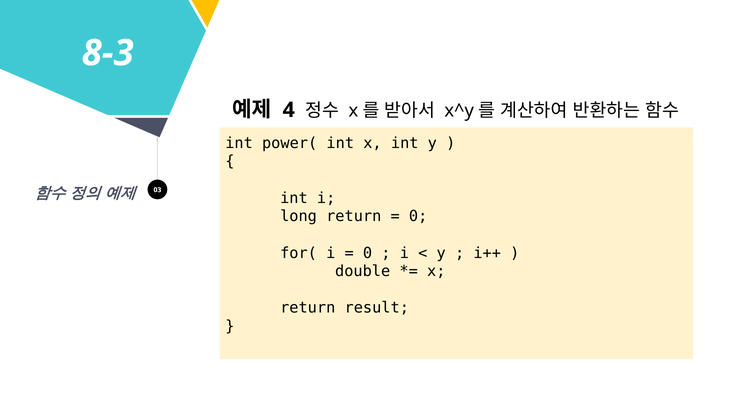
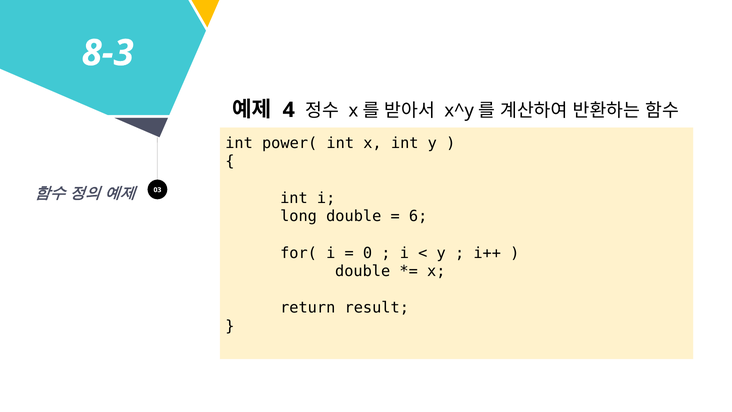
long return: return -> double (354, 216)
0: 0 -> 6 (418, 216)
